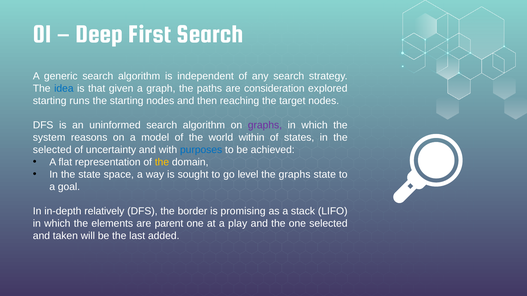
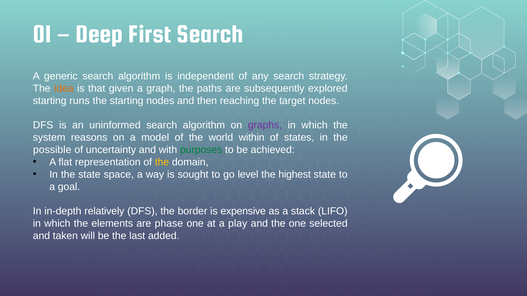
idea colour: blue -> orange (64, 89)
consideration: consideration -> subsequently (274, 89)
selected: selected -> possible (52, 150)
purposes colour: blue -> green (201, 150)
the graphs: graphs -> highest (295, 175)
promising: promising -> expensive (243, 212)
parent: parent -> phase (169, 224)
